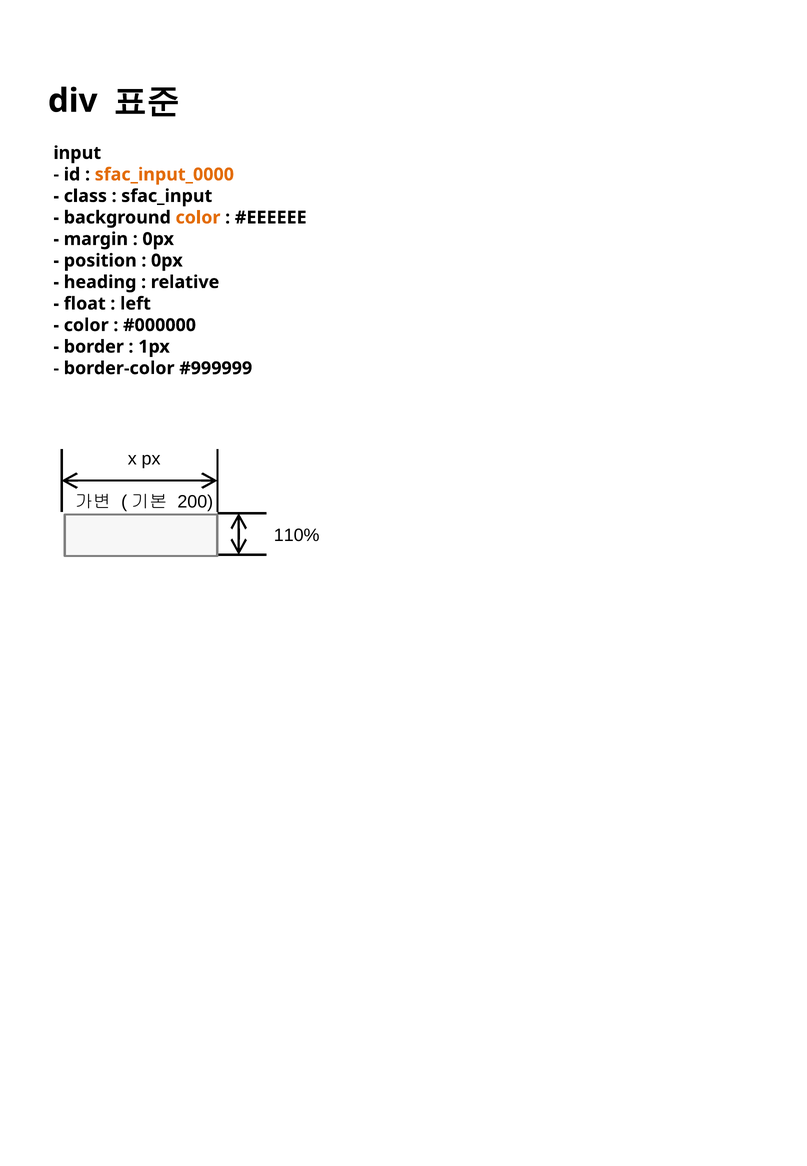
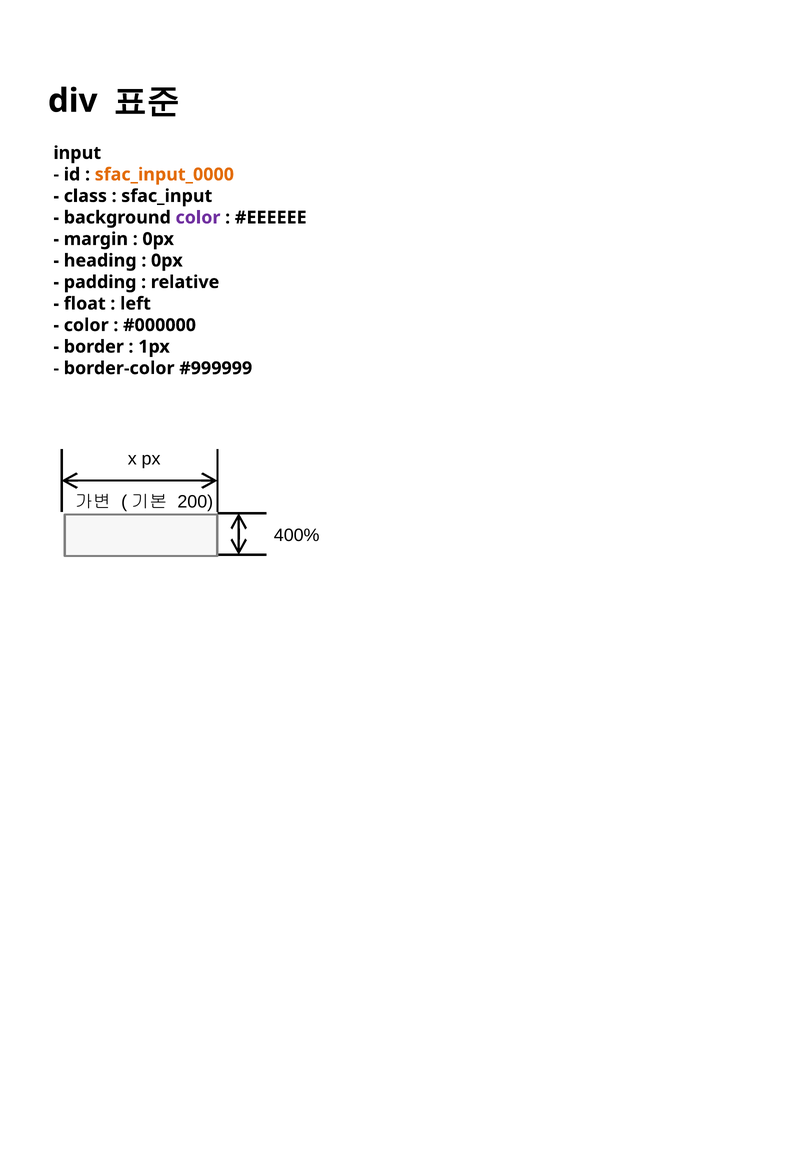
color colour: orange -> purple (198, 218)
position: position -> heading (100, 261)
heading: heading -> padding (100, 282)
110%: 110% -> 400% (297, 535)
